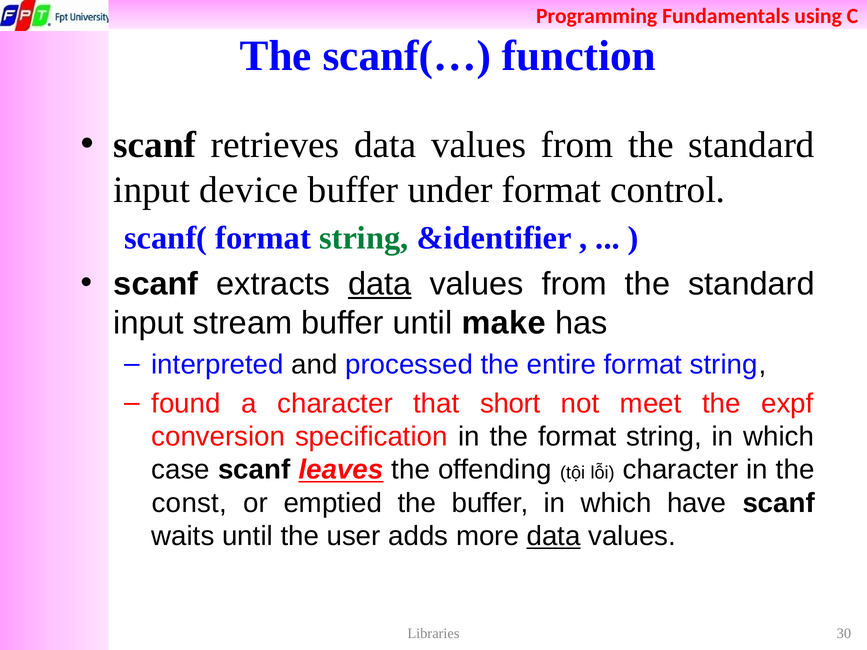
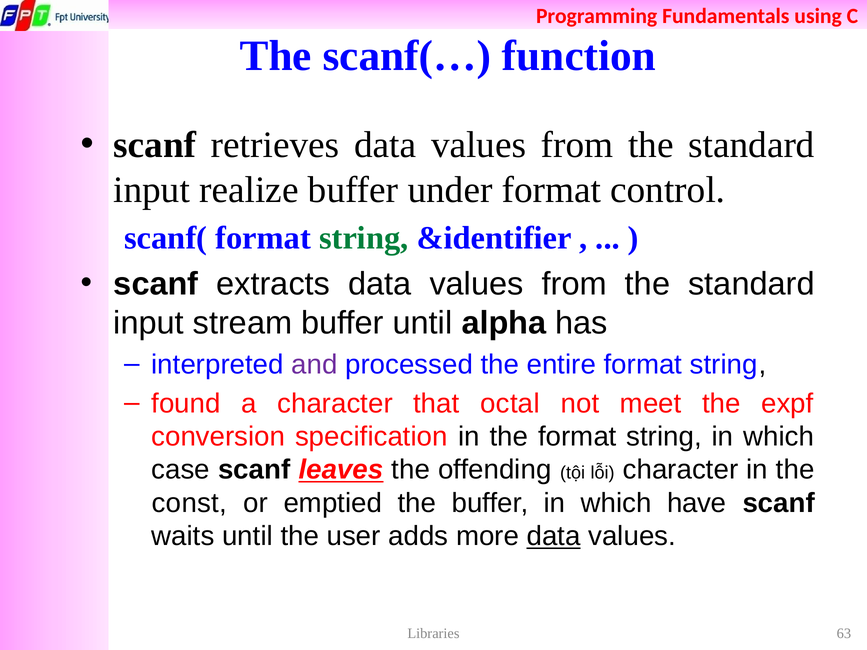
device: device -> realize (249, 190)
data underline: present -> none (380, 284)
make: make -> alpha (504, 323)
and colour: black -> purple (314, 365)
short: short -> octal (510, 404)
30: 30 -> 63 (844, 634)
